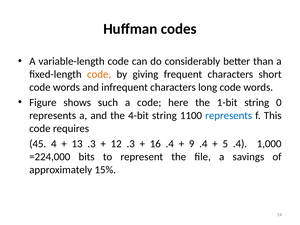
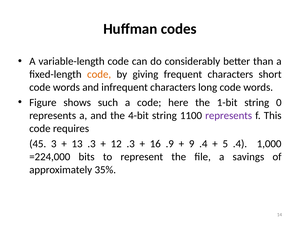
represents colour: blue -> purple (229, 116)
4: 4 -> 3 (54, 144)
16 .4: .4 -> .9 (170, 144)
15%: 15% -> 35% (105, 170)
